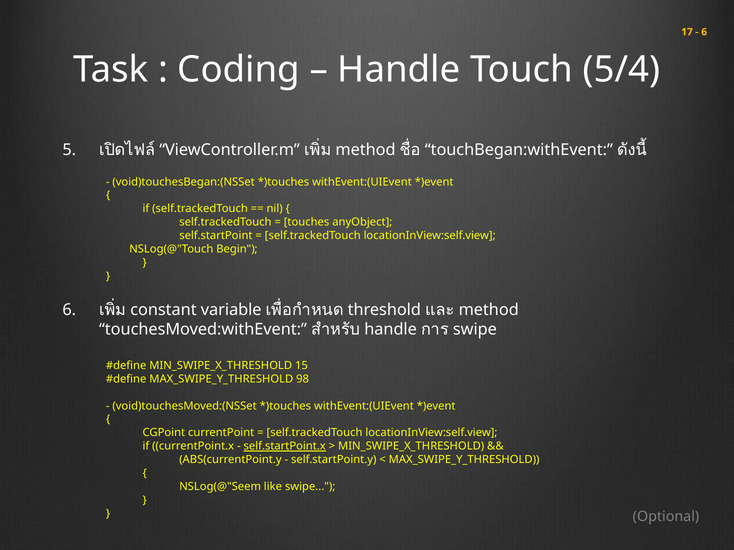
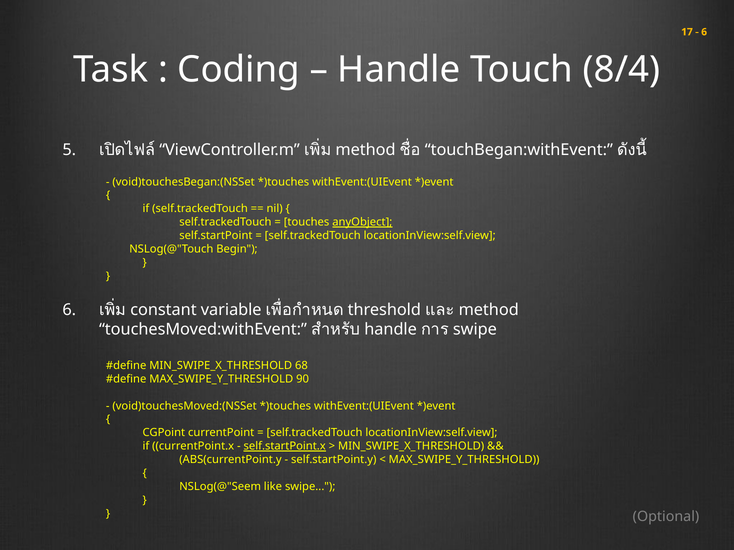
5/4: 5/4 -> 8/4 (621, 70)
anyObject underline: none -> present (362, 222)
15: 15 -> 68 (301, 366)
98: 98 -> 90 (303, 379)
